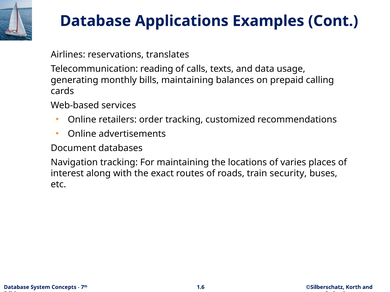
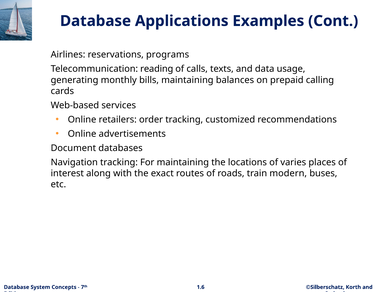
translates: translates -> programs (168, 55)
security: security -> modern (288, 174)
